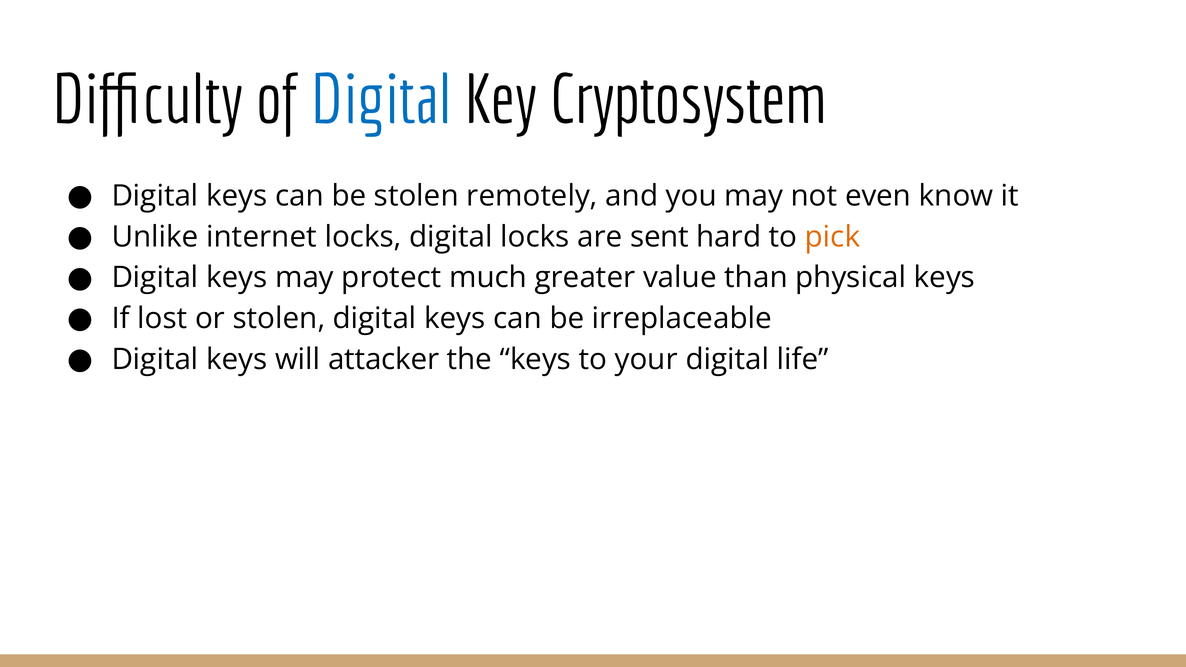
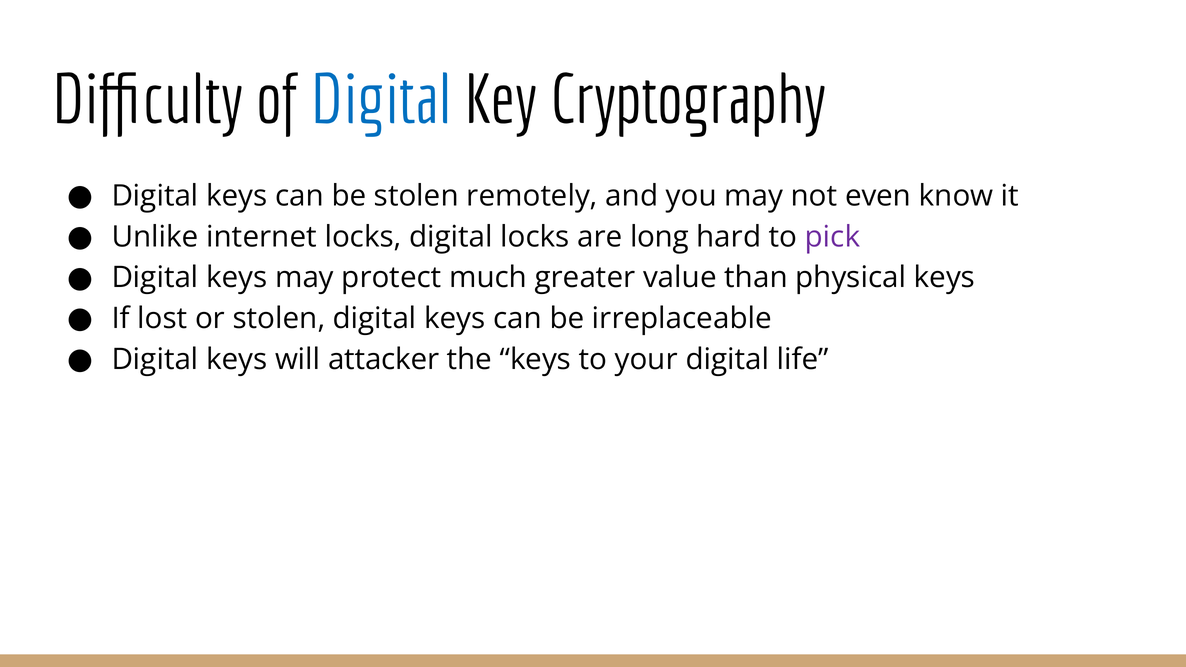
Cryptosystem: Cryptosystem -> Cryptography (688, 100)
sent: sent -> long (660, 237)
pick colour: orange -> purple (833, 237)
